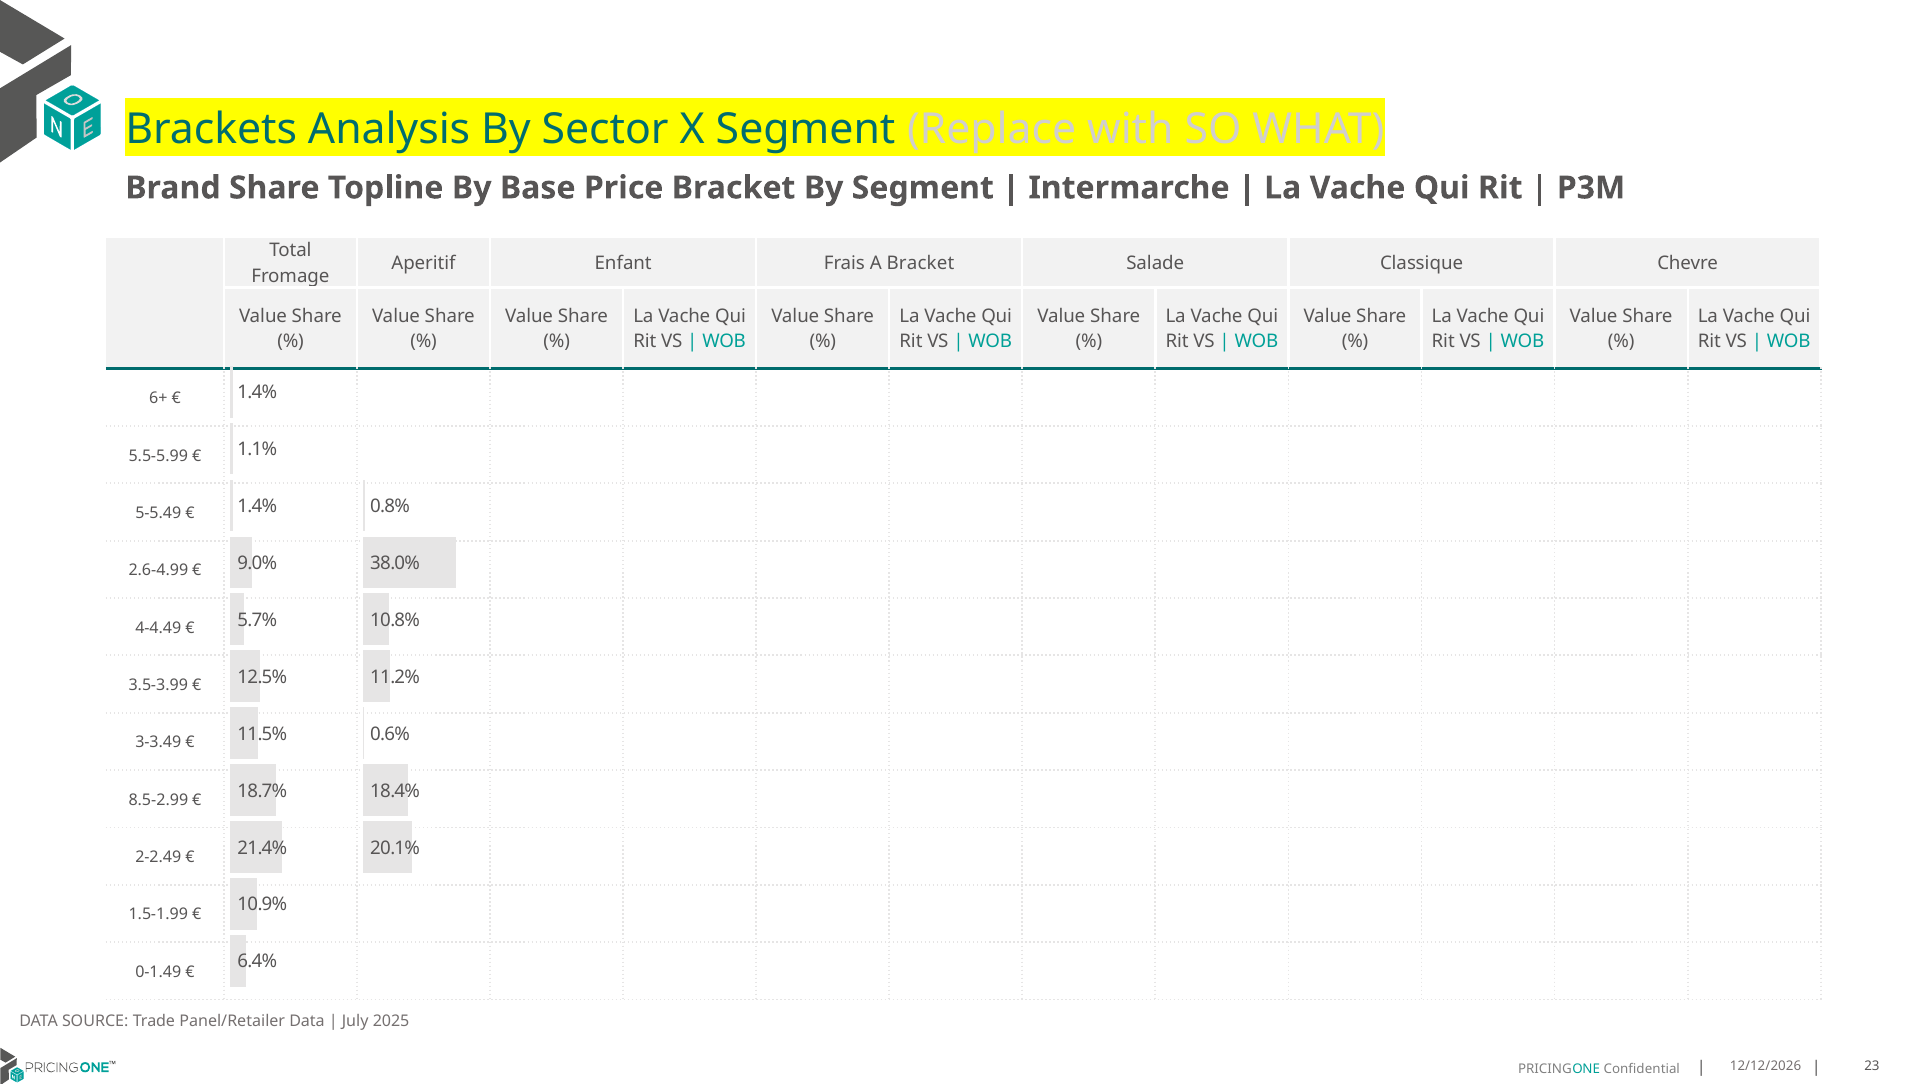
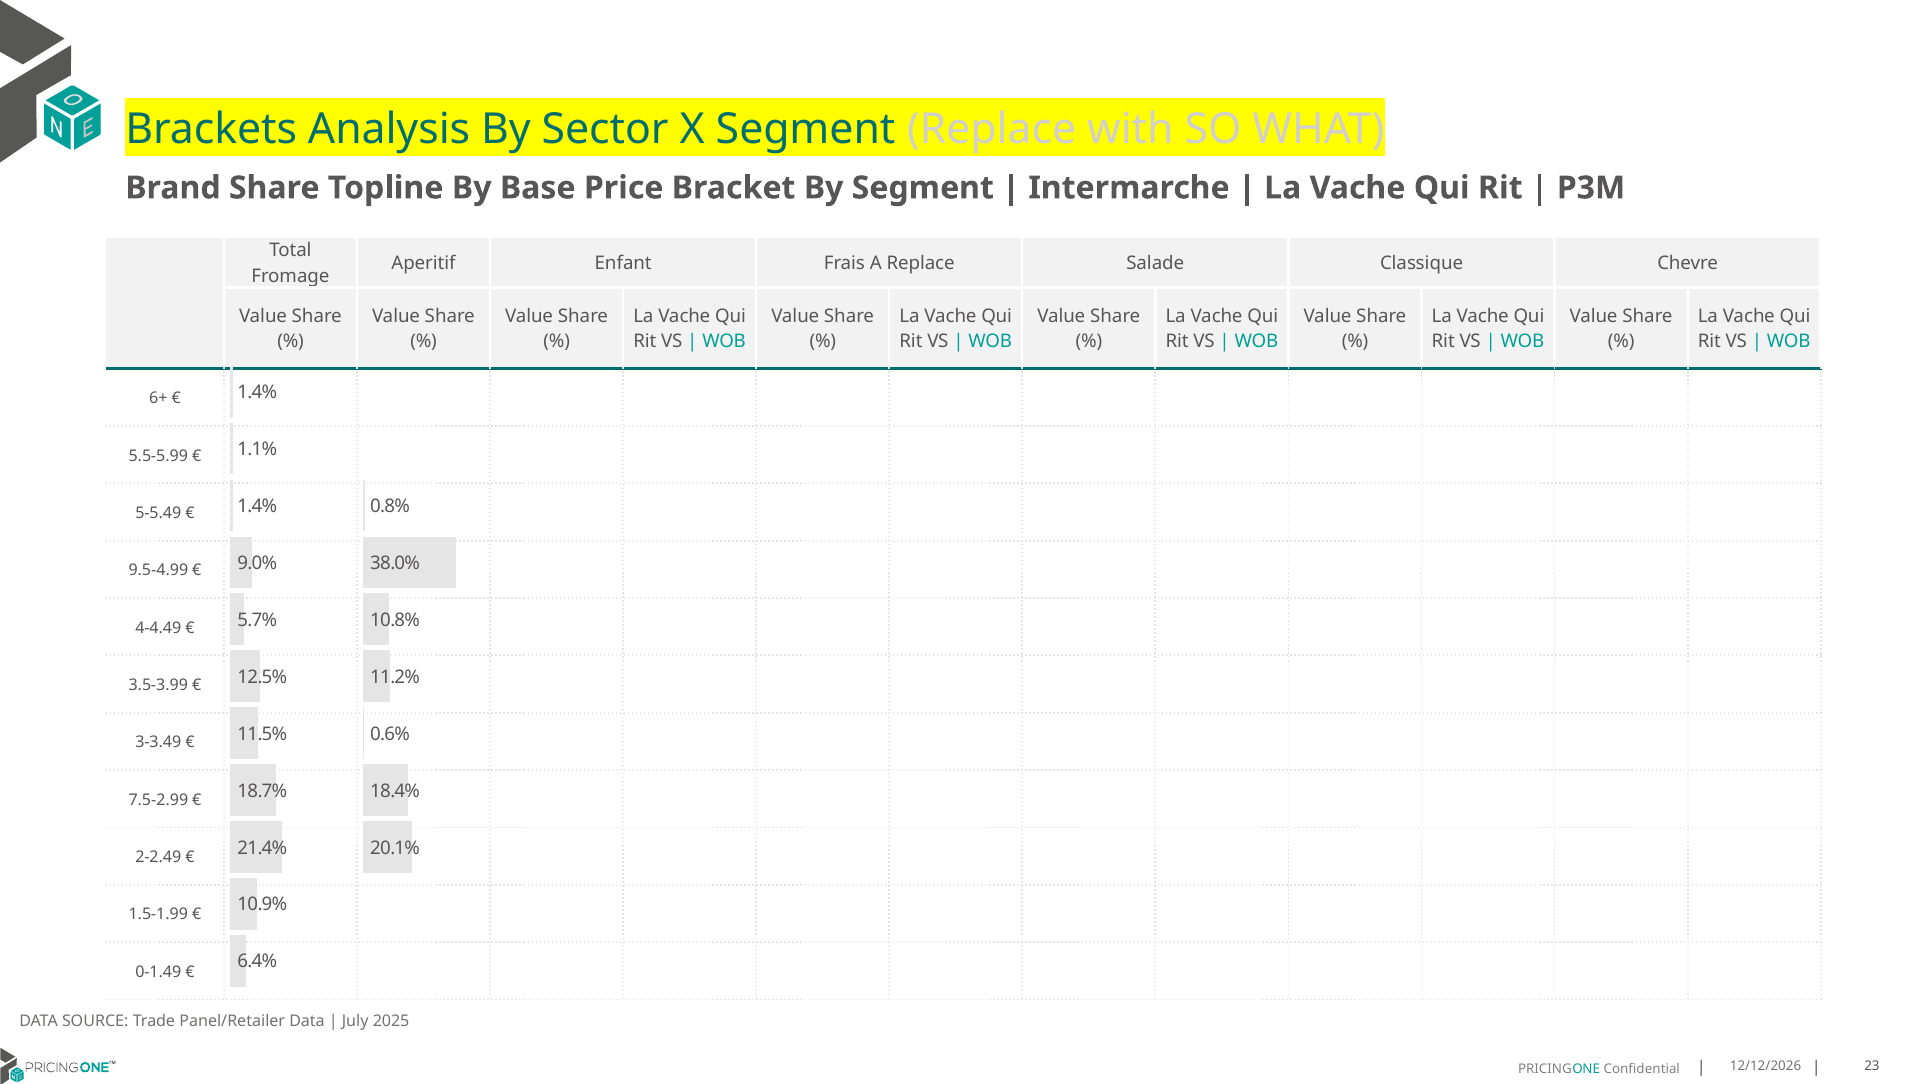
A Bracket: Bracket -> Replace (921, 263)
2.6-4.99: 2.6-4.99 -> 9.5-4.99 (158, 571)
8.5-2.99: 8.5-2.99 -> 7.5-2.99 (158, 800)
